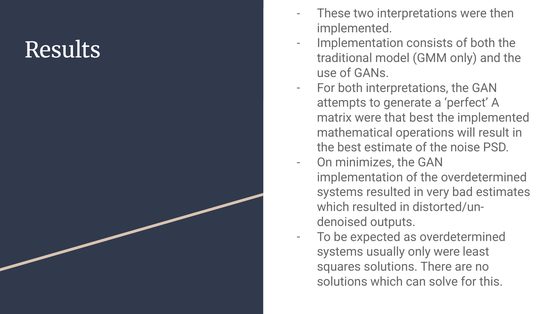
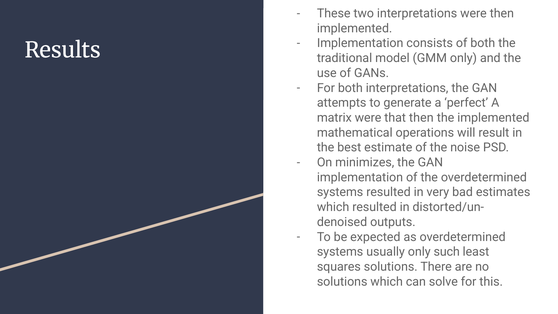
that best: best -> then (421, 118)
only were: were -> such (447, 252)
